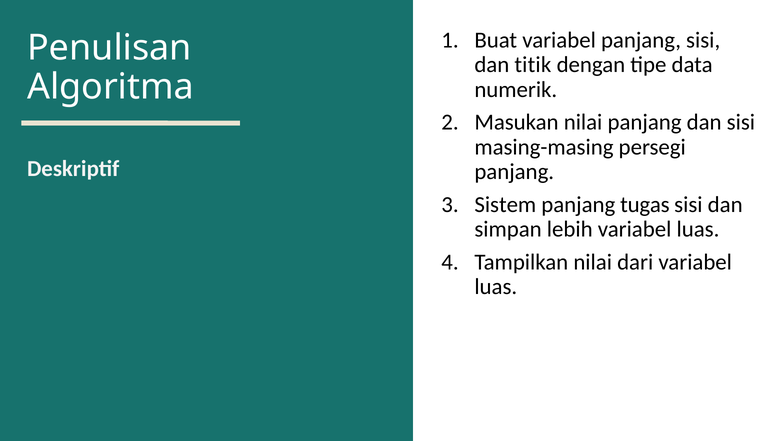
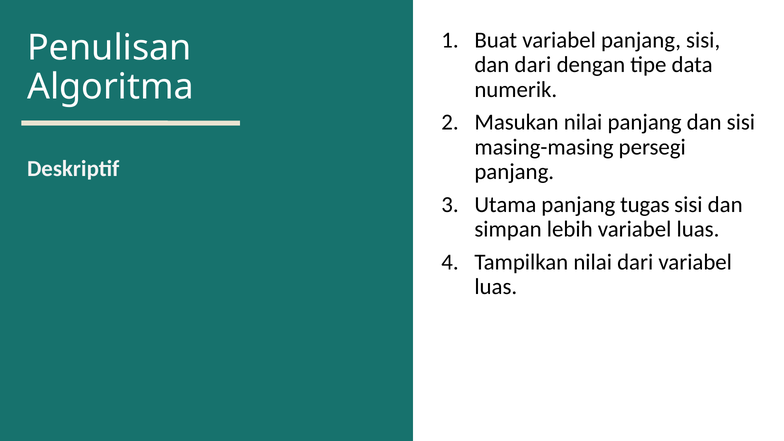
dan titik: titik -> dari (533, 65)
Sistem: Sistem -> Utama (505, 205)
